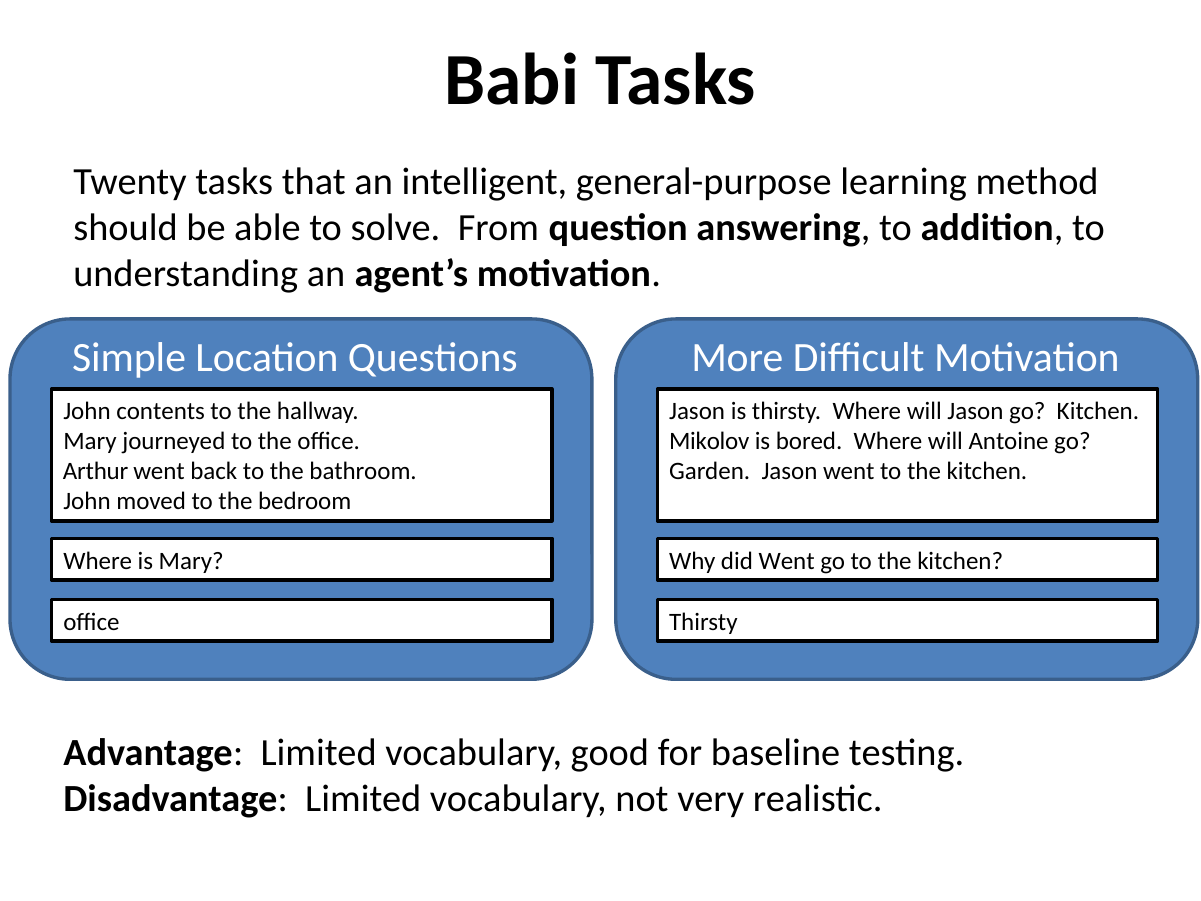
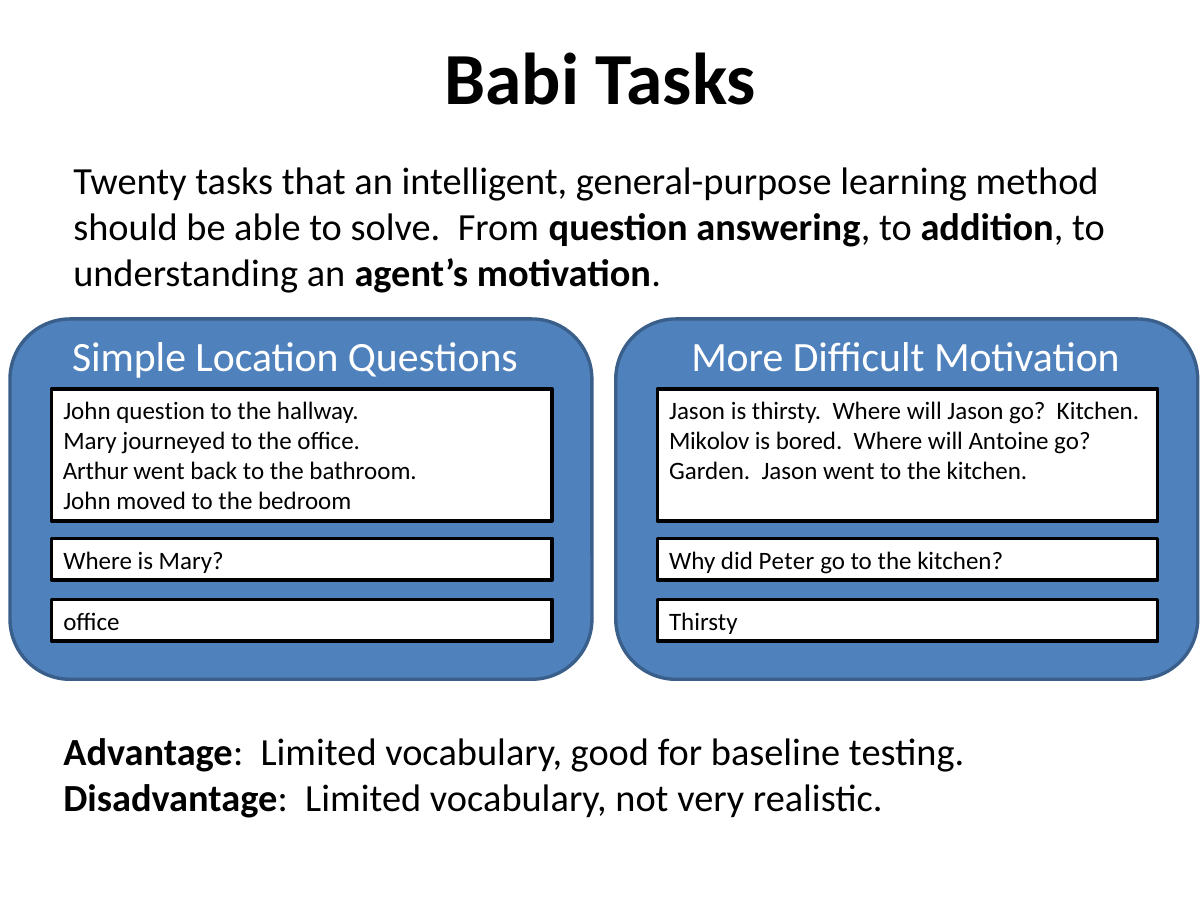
John contents: contents -> question (161, 412)
did Went: Went -> Peter (786, 561)
